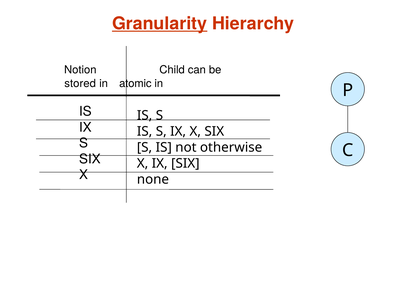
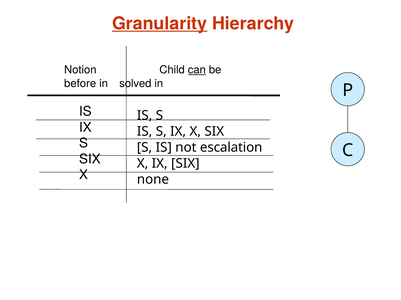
can underline: none -> present (197, 70)
stored: stored -> before (80, 84)
atomic: atomic -> solved (135, 84)
otherwise: otherwise -> escalation (231, 148)
